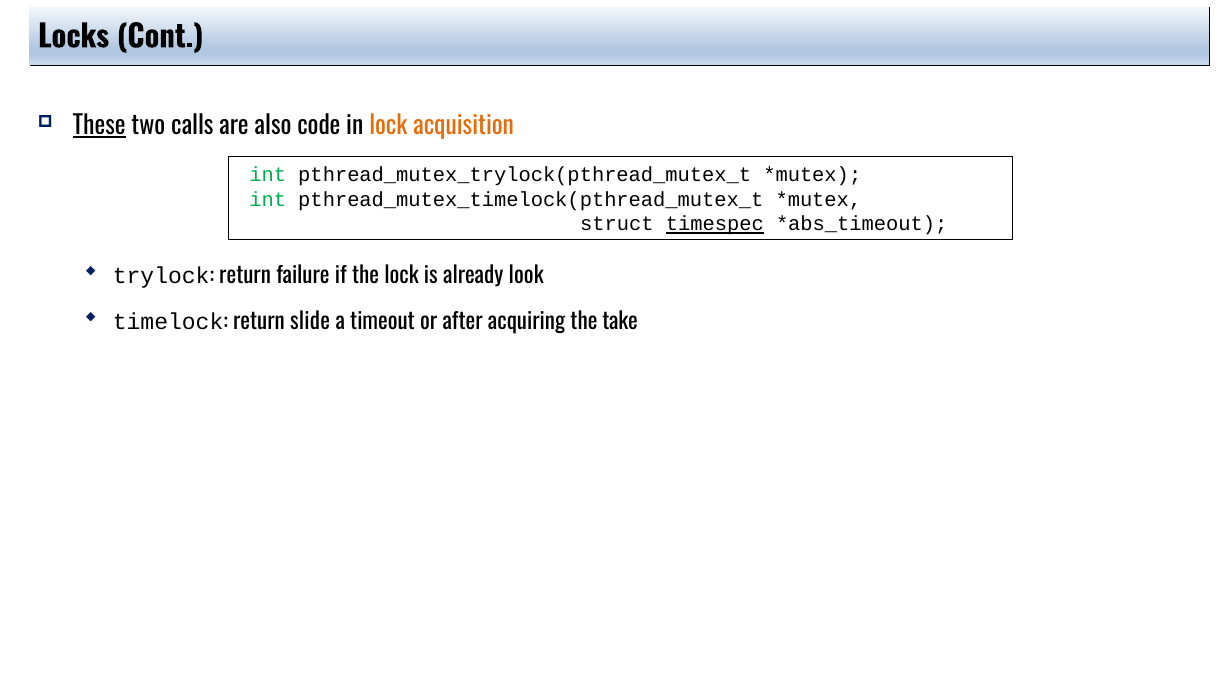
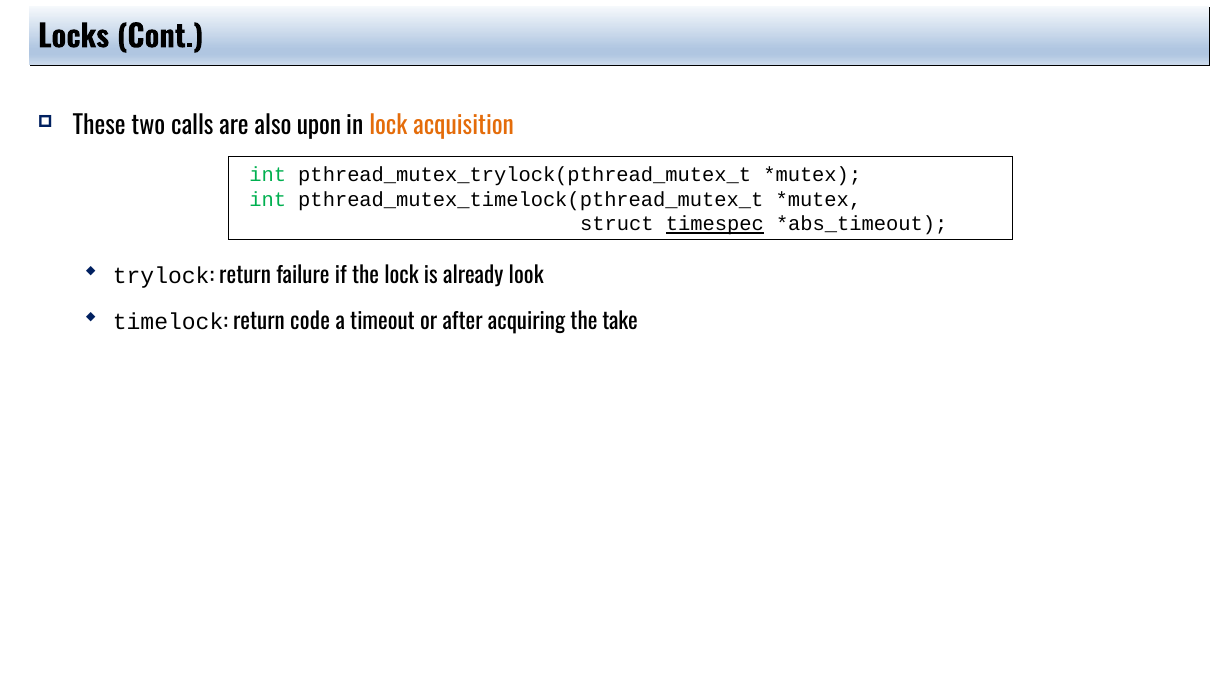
These underline: present -> none (99, 126)
code: code -> upon (319, 126)
slide: slide -> code (310, 322)
